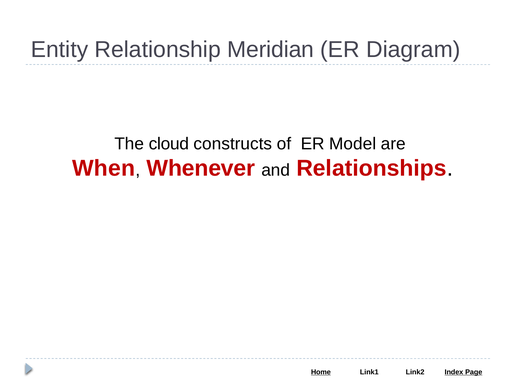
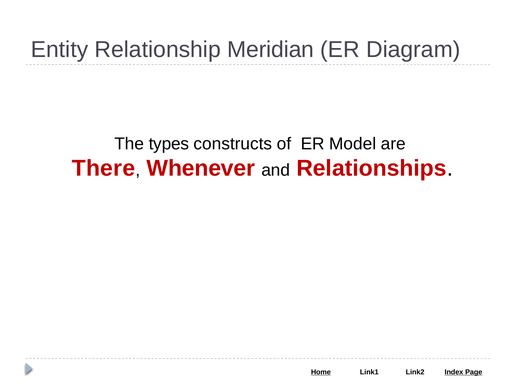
cloud: cloud -> types (169, 144)
When: When -> There (104, 168)
